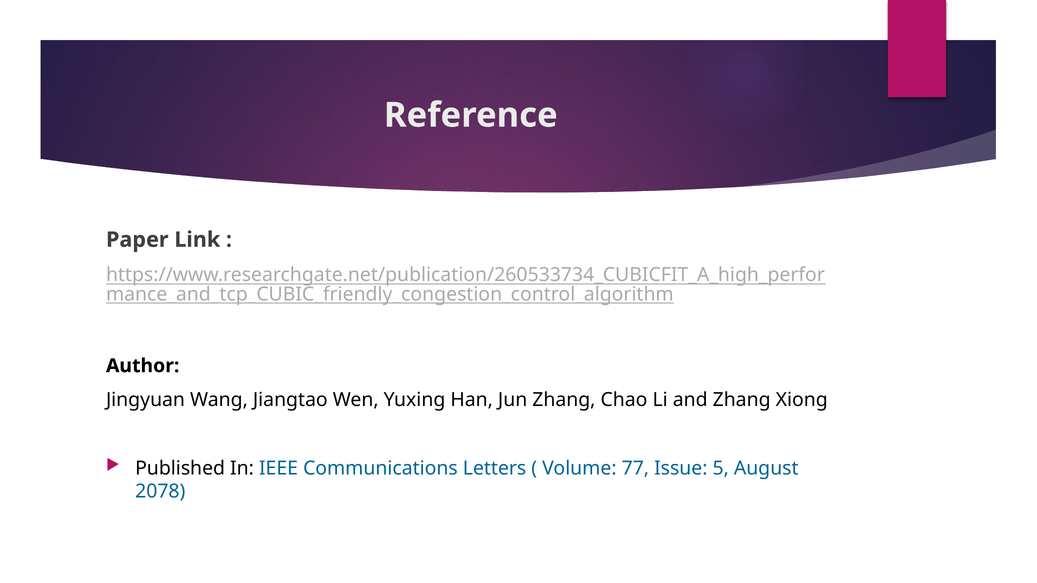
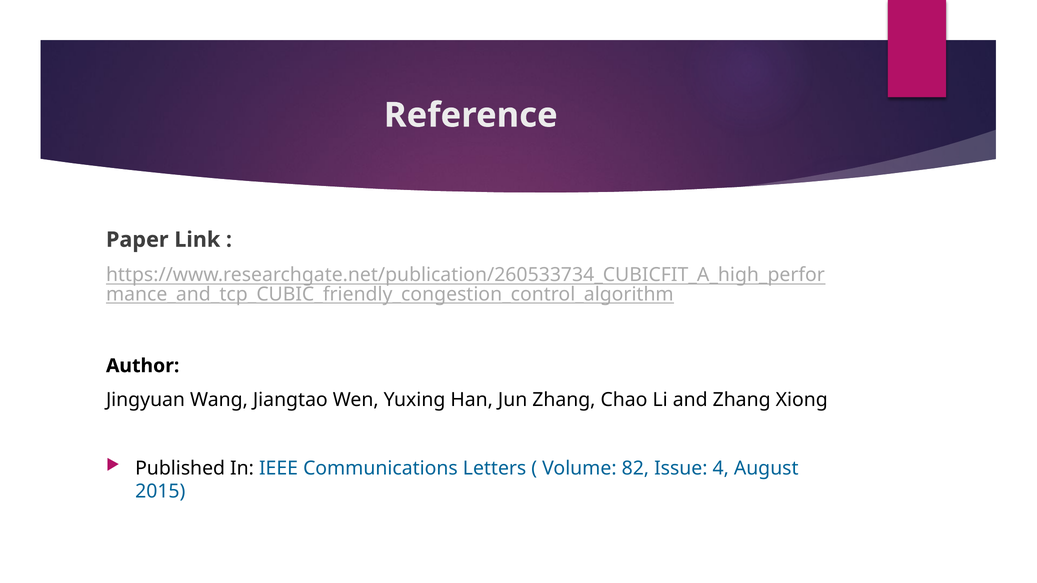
77: 77 -> 82 (635, 468)
5: 5 -> 4 (721, 468)
2078: 2078 -> 2015 (160, 492)
